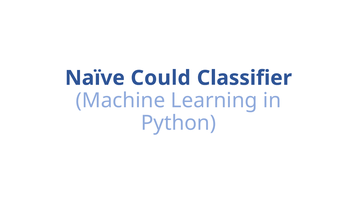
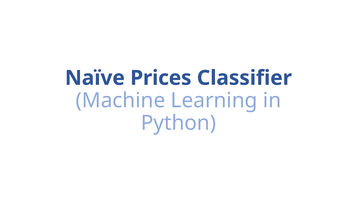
Could: Could -> Prices (161, 78)
